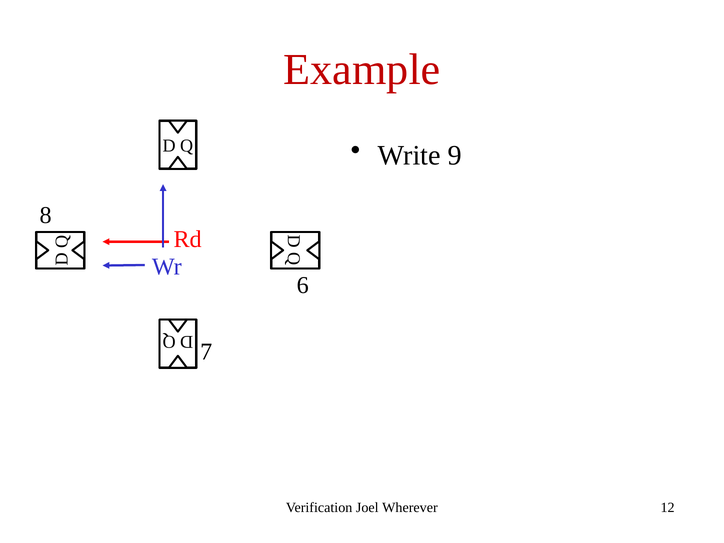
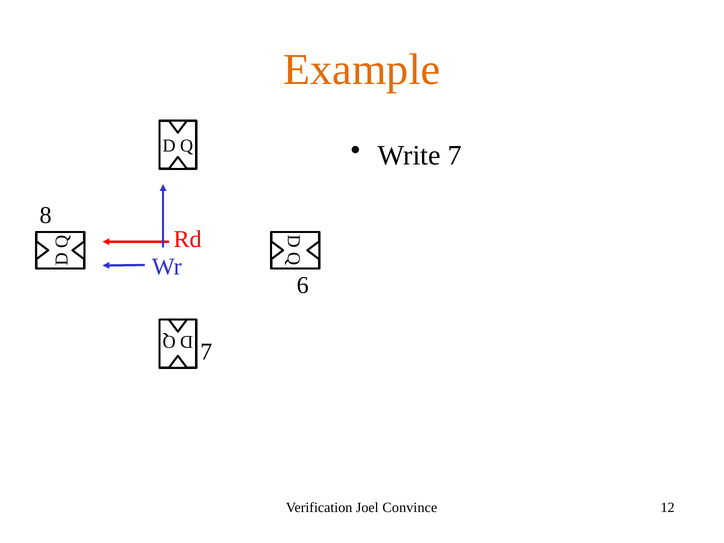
Example colour: red -> orange (362, 70)
Write 9: 9 -> 7 (455, 155)
Wherever: Wherever -> Convince (410, 508)
